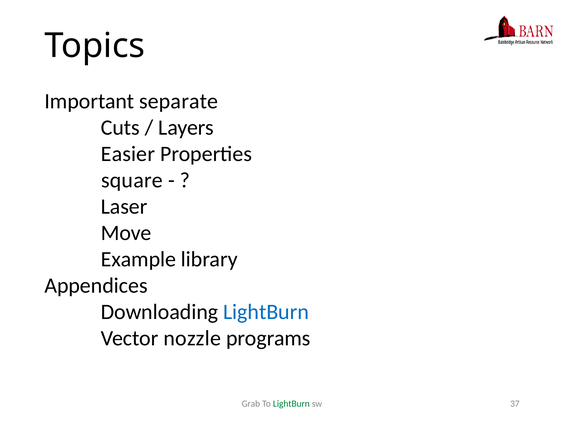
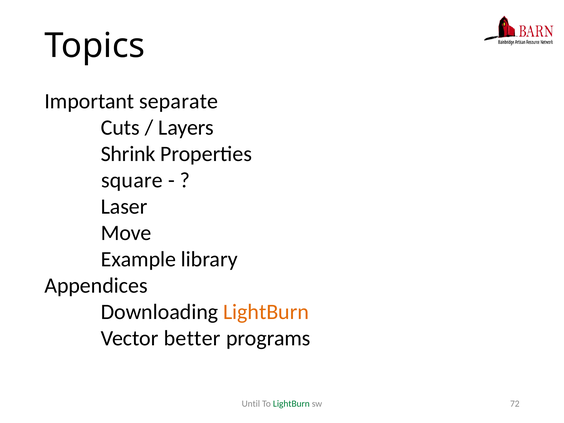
Easier: Easier -> Shrink (128, 154)
LightBurn colour: blue -> orange (266, 312)
nozzle: nozzle -> better (192, 338)
Grab: Grab -> Until (251, 404)
37: 37 -> 72 (515, 404)
